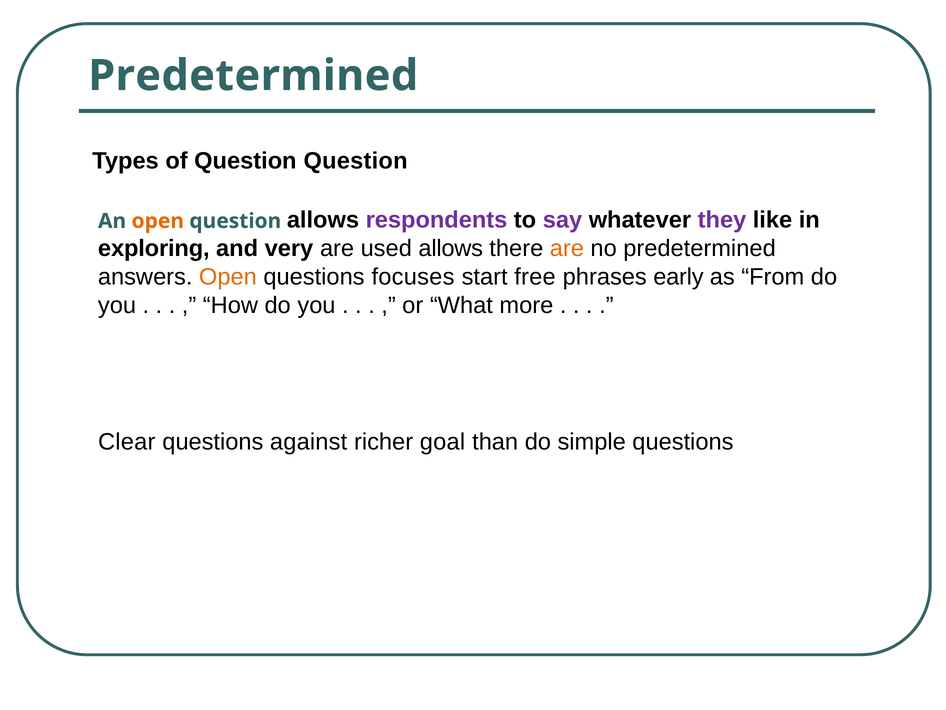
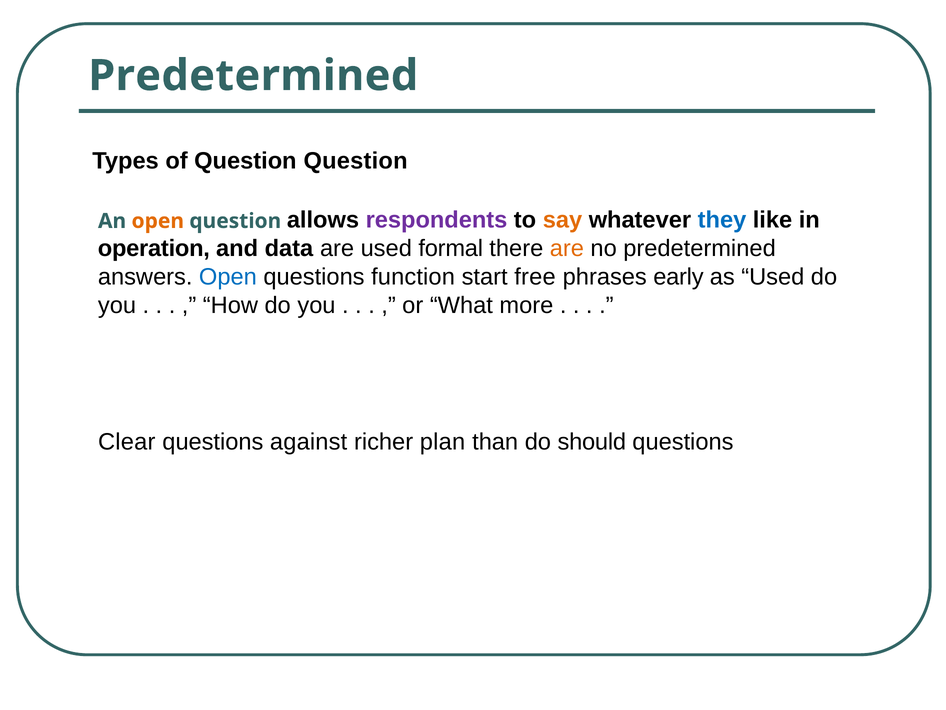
say colour: purple -> orange (563, 220)
they colour: purple -> blue (722, 220)
exploring: exploring -> operation (154, 248)
very: very -> data (289, 248)
used allows: allows -> formal (451, 248)
Open colour: orange -> blue (228, 277)
focuses: focuses -> function (413, 277)
as From: From -> Used (773, 277)
goal: goal -> plan (442, 442)
simple: simple -> should (592, 442)
